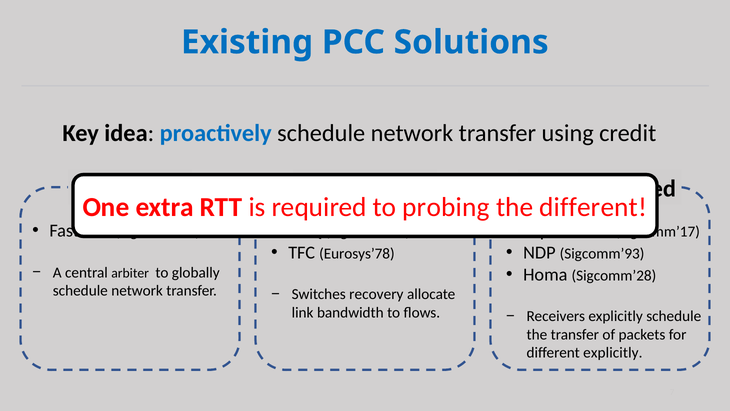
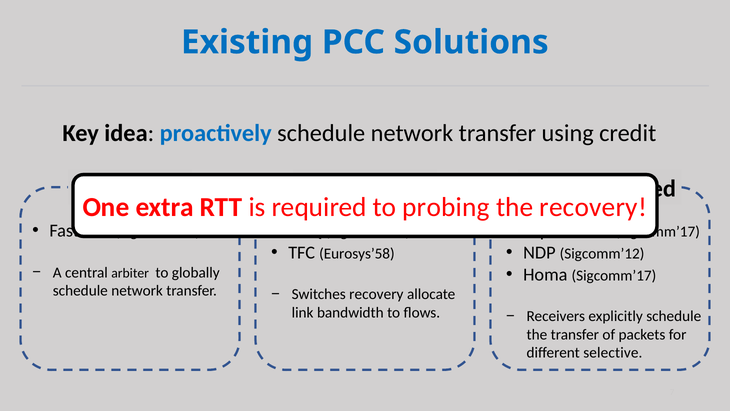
the different: different -> recovery (593, 207)
Eurosys’78: Eurosys’78 -> Eurosys’58 (357, 253)
NDP Sigcomm’93: Sigcomm’93 -> Sigcomm’12 (602, 253)
Homa Sigcomm’28: Sigcomm’28 -> Sigcomm’17 (614, 275)
different explicitly: explicitly -> selective (613, 353)
